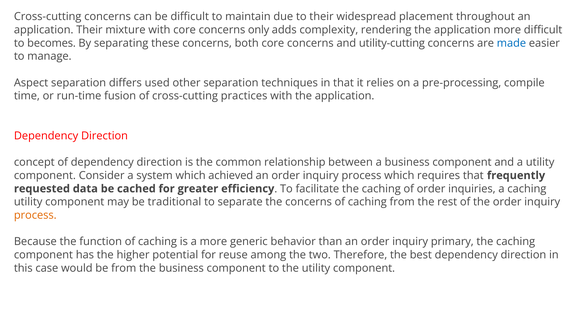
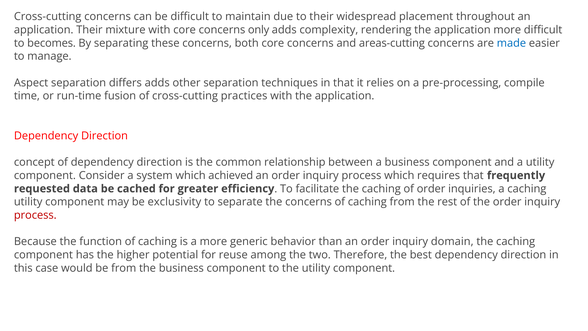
utility-cutting: utility-cutting -> areas-cutting (392, 43)
differs used: used -> adds (157, 83)
traditional: traditional -> exclusivity (174, 202)
process colour: orange -> red (35, 215)
primary: primary -> domain (452, 241)
